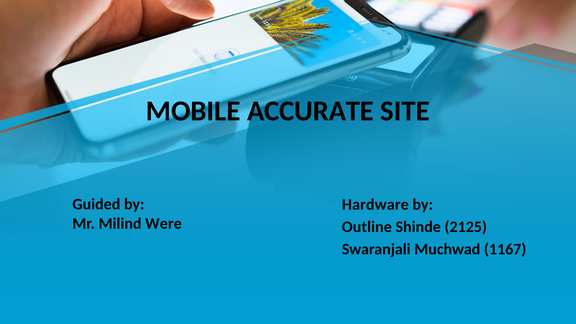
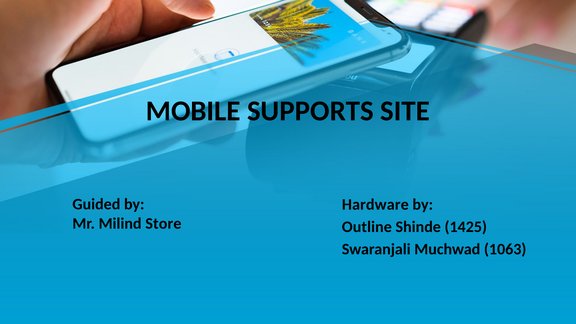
ACCURATE: ACCURATE -> SUPPORTS (310, 111)
Were: Were -> Store (163, 224)
2125: 2125 -> 1425 (466, 227)
1167: 1167 -> 1063 (505, 249)
